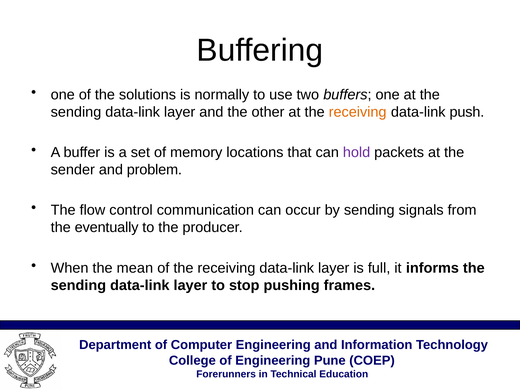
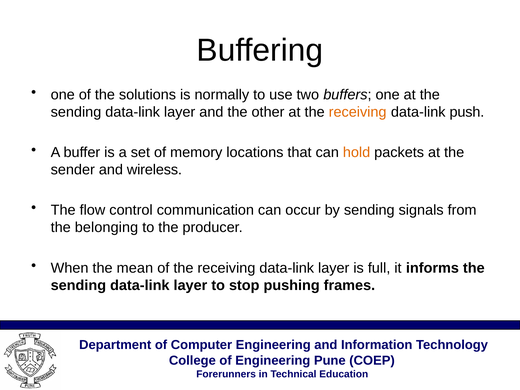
hold colour: purple -> orange (357, 152)
problem: problem -> wireless (154, 170)
eventually: eventually -> belonging (106, 228)
